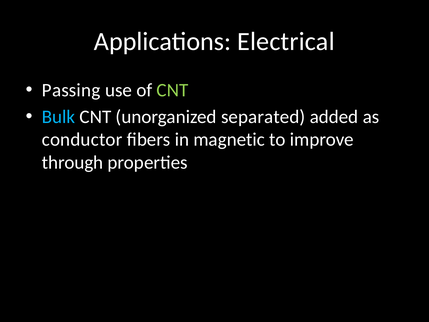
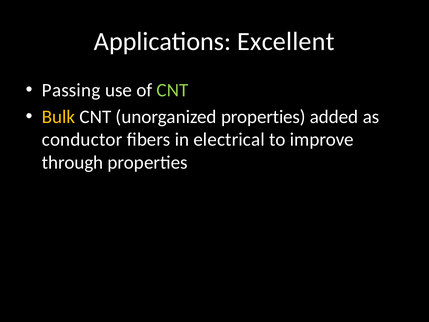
Electrical: Electrical -> Excellent (286, 42)
Bulk colour: light blue -> yellow (59, 117)
unorganized separated: separated -> properties (263, 117)
magnetic: magnetic -> electrical (229, 140)
